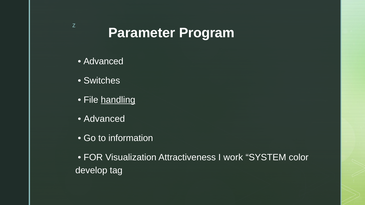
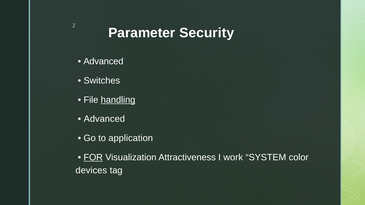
Program: Program -> Security (207, 33)
information: information -> application (131, 138)
FOR underline: none -> present (93, 158)
develop: develop -> devices (91, 171)
